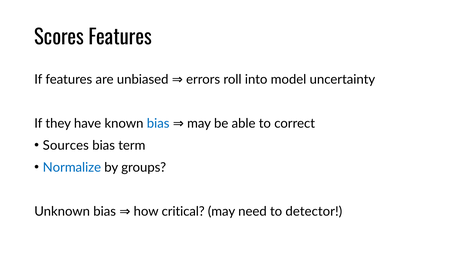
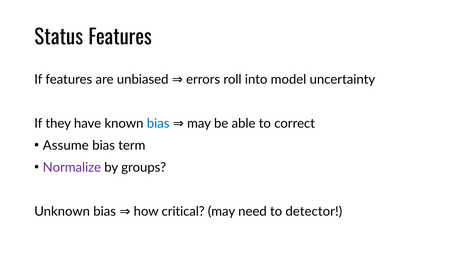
Scores: Scores -> Status (59, 38)
Sources: Sources -> Assume (66, 145)
Normalize colour: blue -> purple (72, 167)
